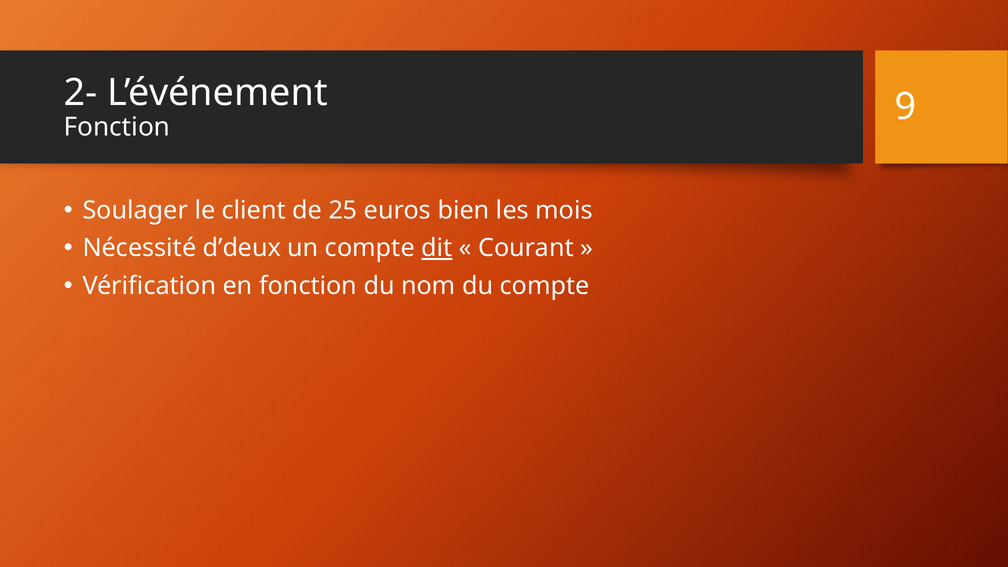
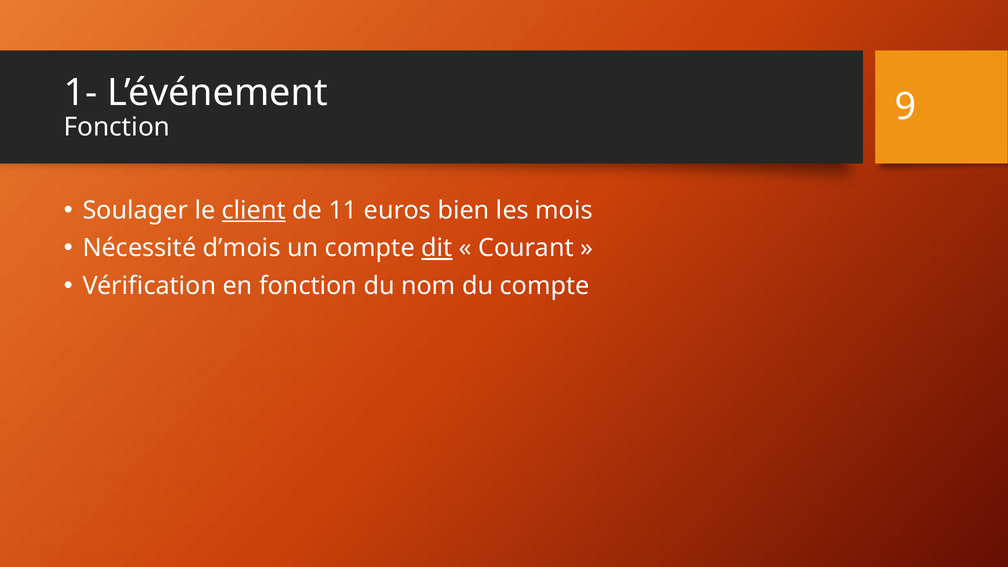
2-: 2- -> 1- (81, 93)
client underline: none -> present (254, 210)
25: 25 -> 11 (343, 210)
d’deux: d’deux -> d’mois (242, 248)
